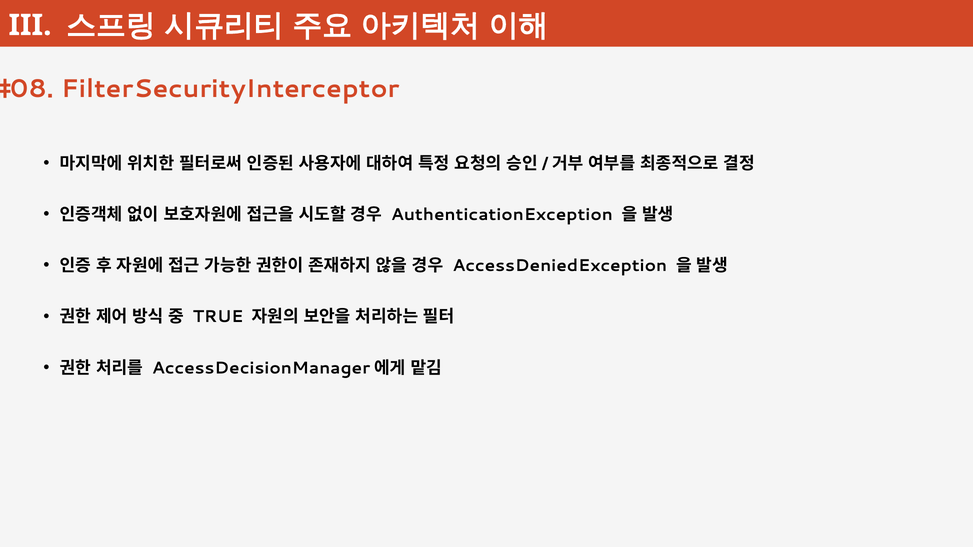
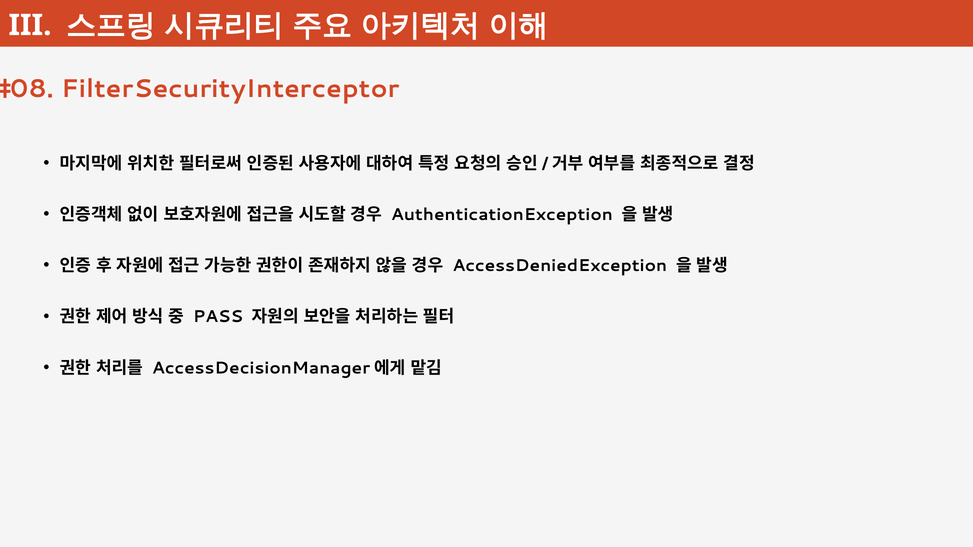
TRUE: TRUE -> PASS (218, 317)
